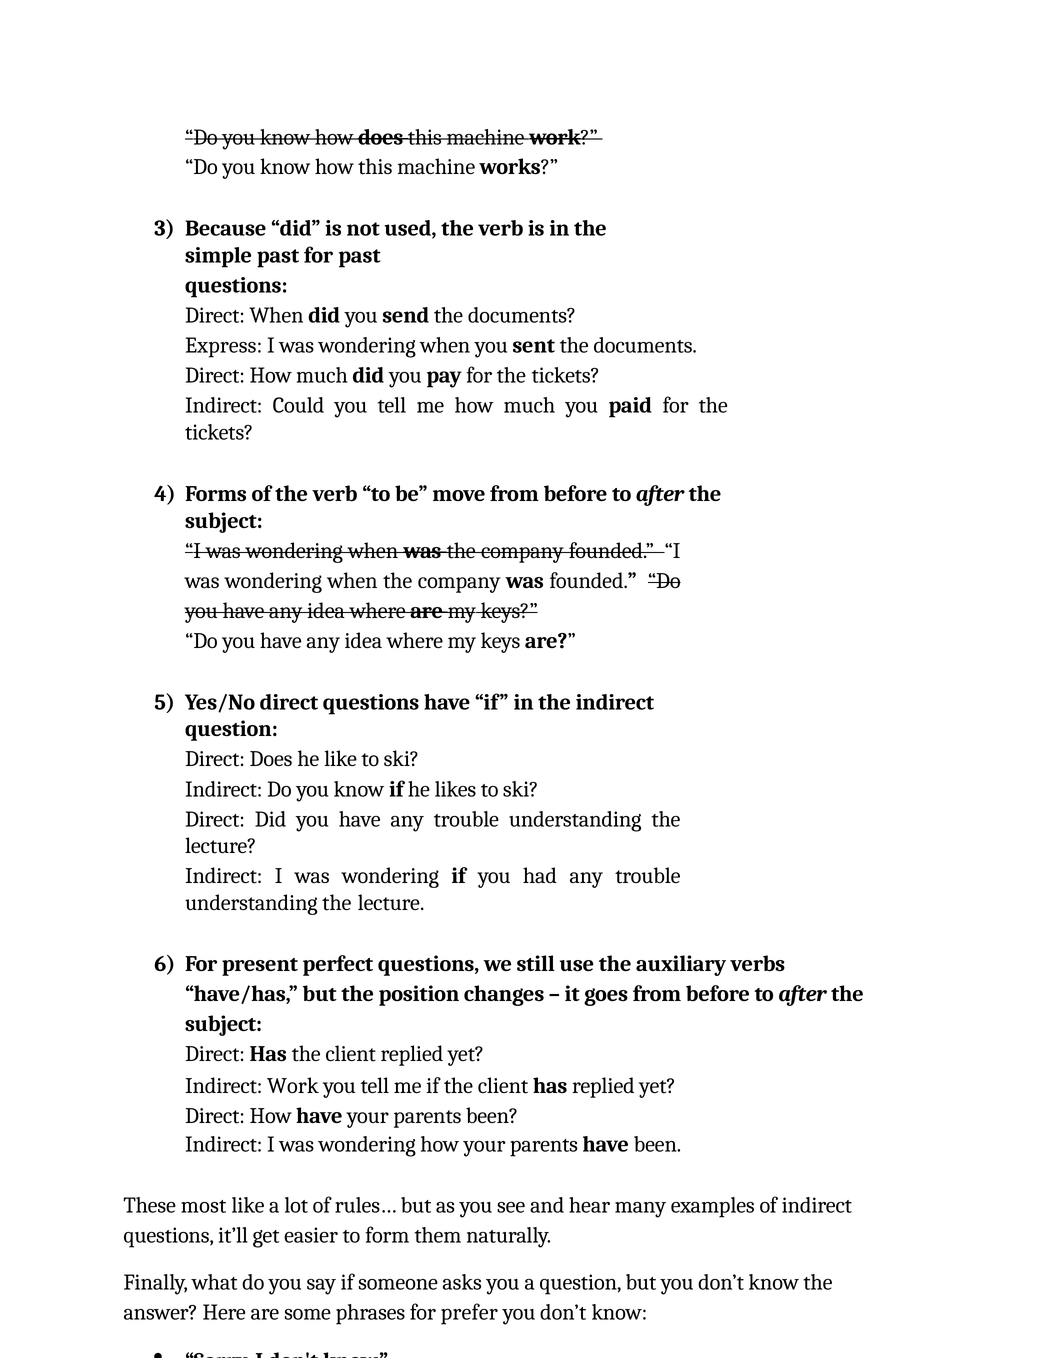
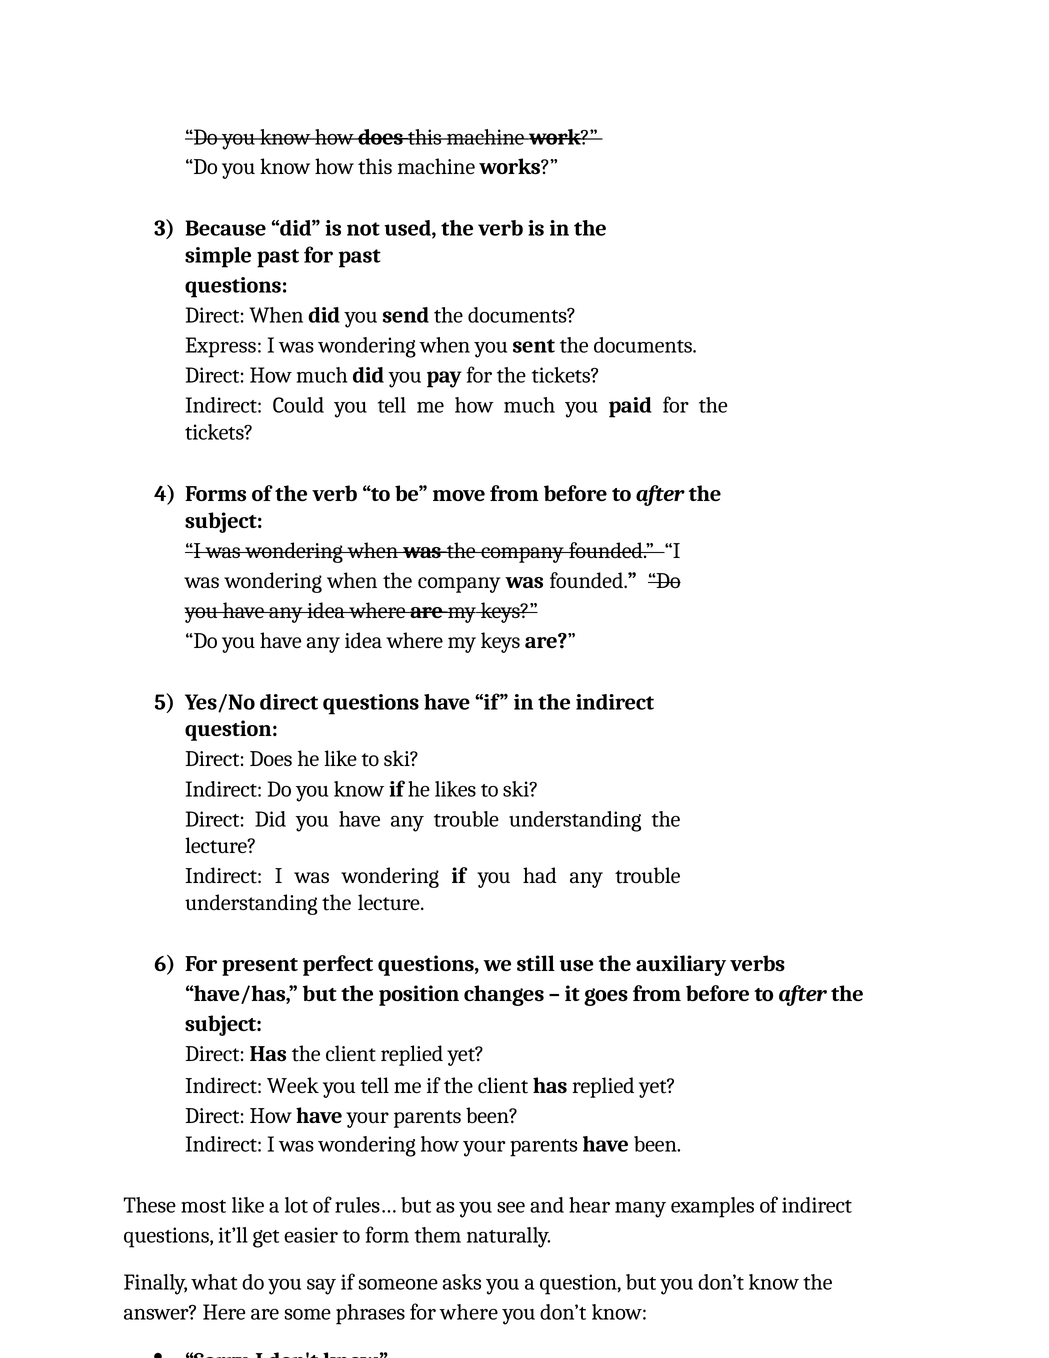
Indirect Work: Work -> Week (293, 1085)
for prefer: prefer -> where (469, 1312)
